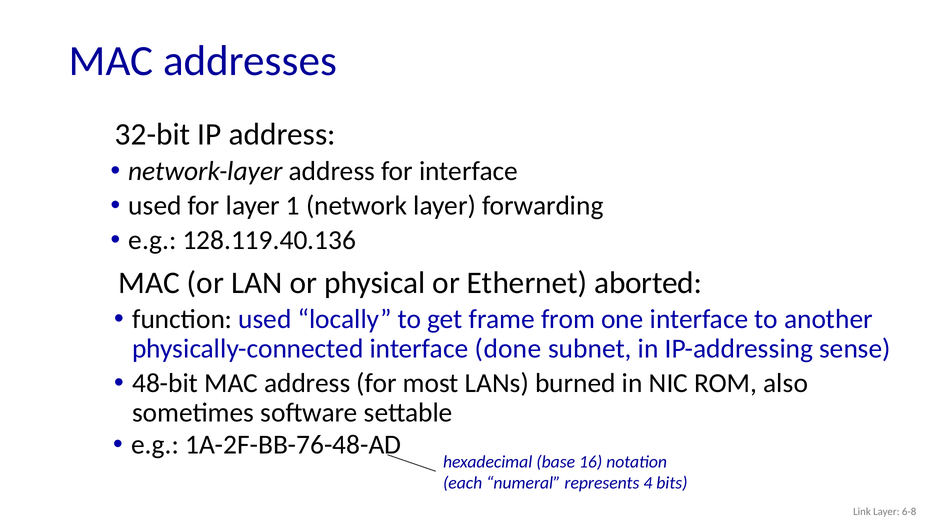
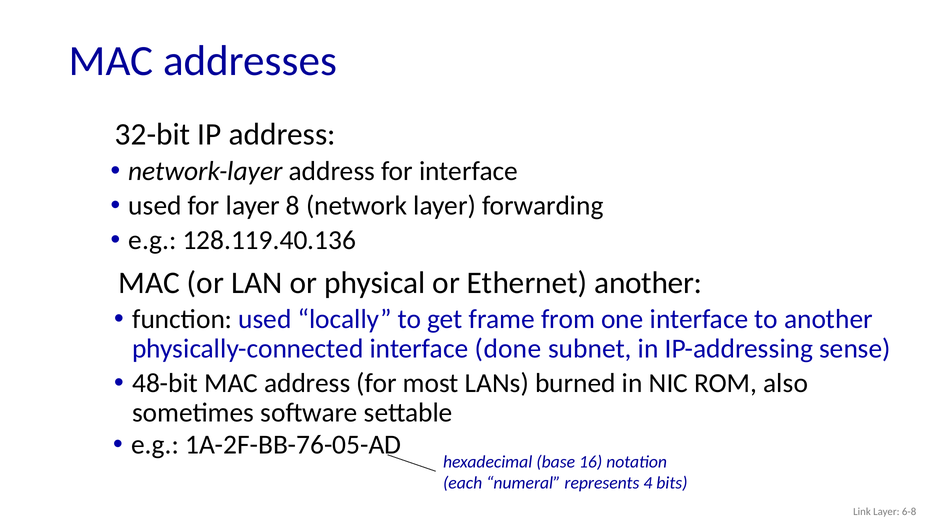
1: 1 -> 8 (293, 206)
Ethernet aborted: aborted -> another (648, 283)
1A-2F-BB-76-48-AD: 1A-2F-BB-76-48-AD -> 1A-2F-BB-76-05-AD (293, 445)
